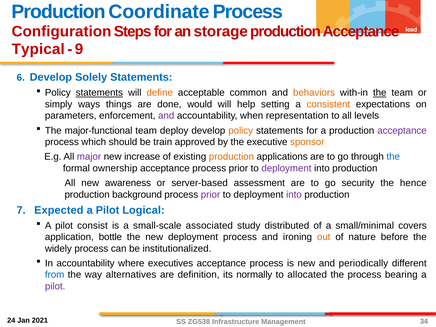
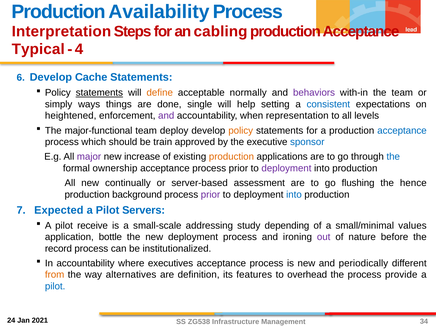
Coordinate: Coordinate -> Availability (159, 12)
Configuration: Configuration -> Interpretation (61, 32)
storage: storage -> cabling (221, 32)
9: 9 -> 4 (79, 49)
Solely: Solely -> Cache (91, 77)
common: common -> normally (248, 93)
behaviors colour: orange -> purple (314, 93)
the underline: present -> none (380, 93)
would: would -> single (200, 104)
consistent colour: orange -> blue (328, 104)
parameters: parameters -> heightened (71, 116)
acceptance colour: purple -> blue (402, 130)
sponsor colour: orange -> blue (307, 142)
awareness: awareness -> continually (128, 183)
security: security -> flushing (358, 183)
into colour: purple -> blue (294, 195)
Logical: Logical -> Servers (144, 210)
consist: consist -> receive (93, 225)
associated: associated -> addressing (209, 225)
distributed: distributed -> depending (287, 225)
covers: covers -> values (412, 225)
out colour: orange -> purple (324, 237)
widely: widely -> record (58, 248)
from colour: blue -> orange (55, 275)
normally: normally -> features (254, 275)
allocated: allocated -> overhead (307, 275)
bearing: bearing -> provide (401, 275)
pilot colour: purple -> blue (55, 286)
